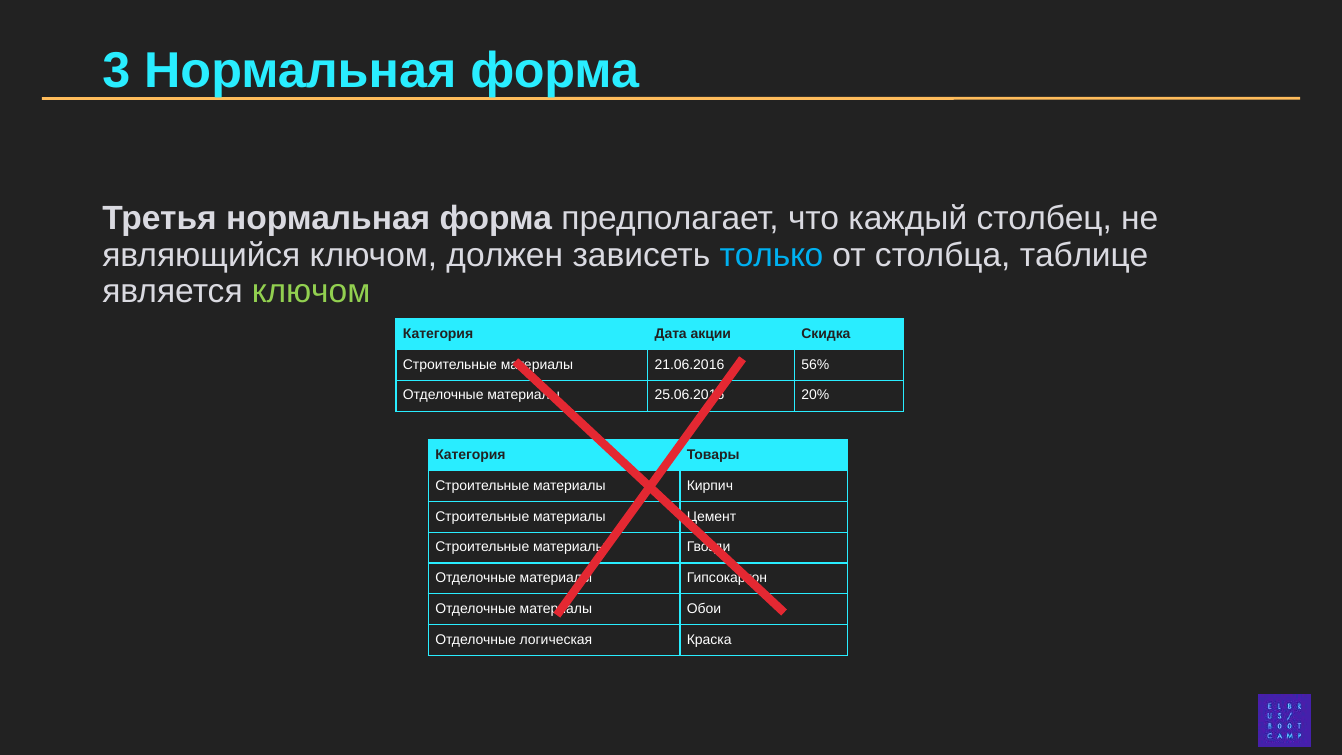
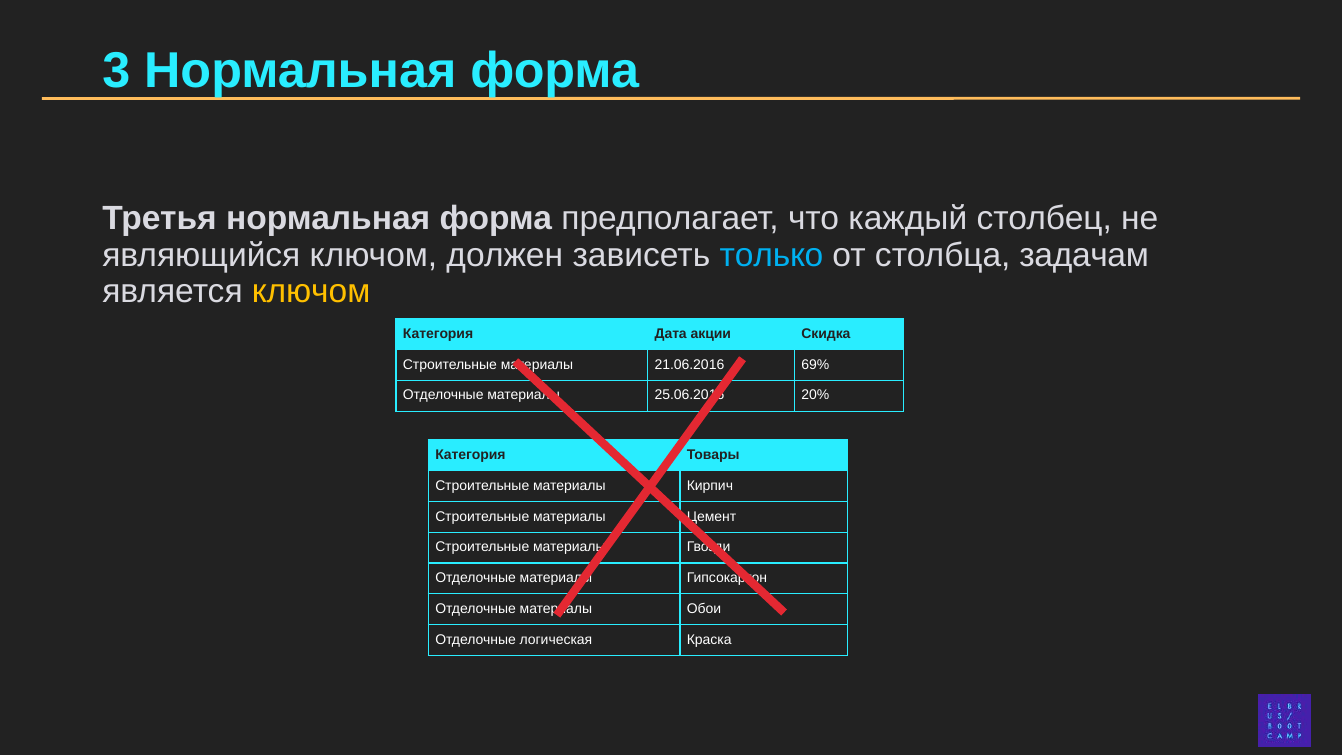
таблице: таблице -> задачам (1084, 255)
ключом colour: light green -> yellow (311, 291)
56%: 56% -> 69% (815, 364)
